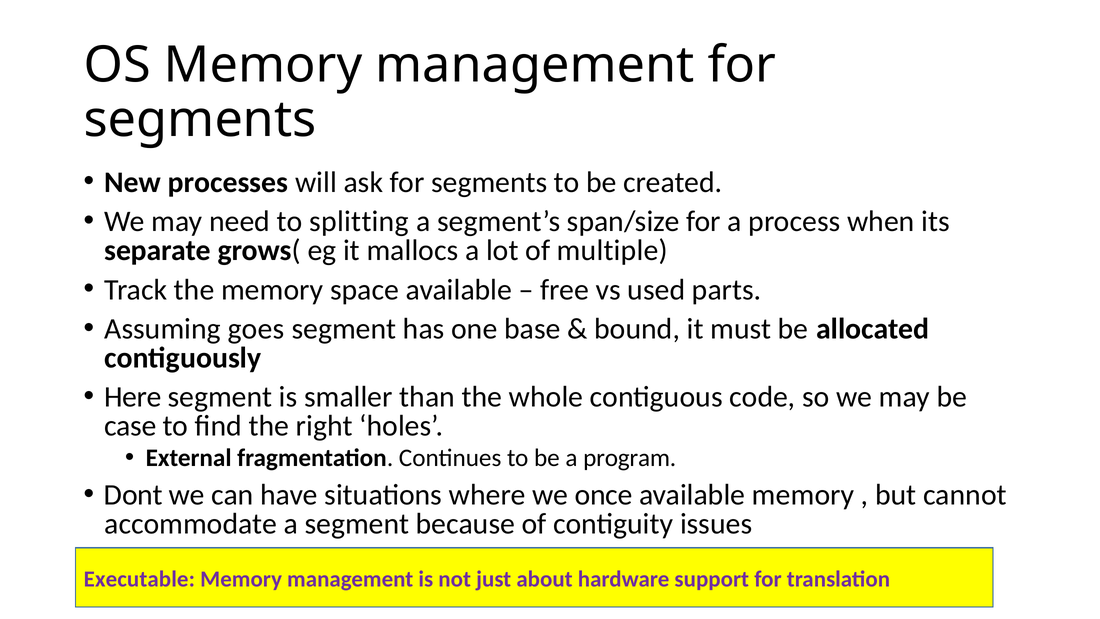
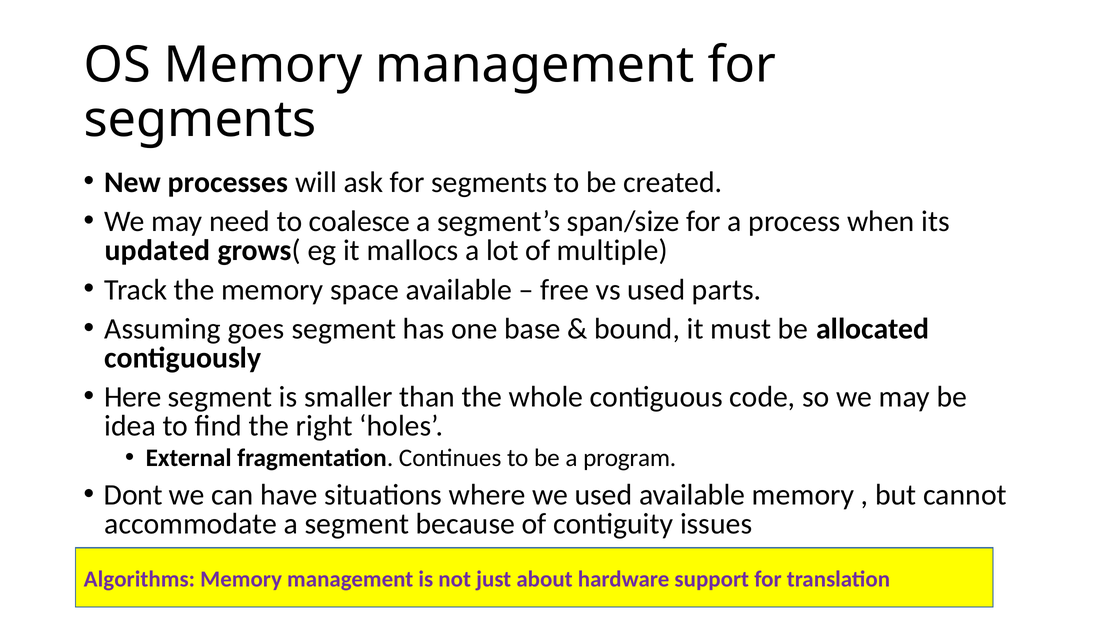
splitting: splitting -> coalesce (359, 221)
separate: separate -> updated (157, 250)
case: case -> idea (130, 426)
we once: once -> used (604, 495)
Executable: Executable -> Algorithms (139, 579)
